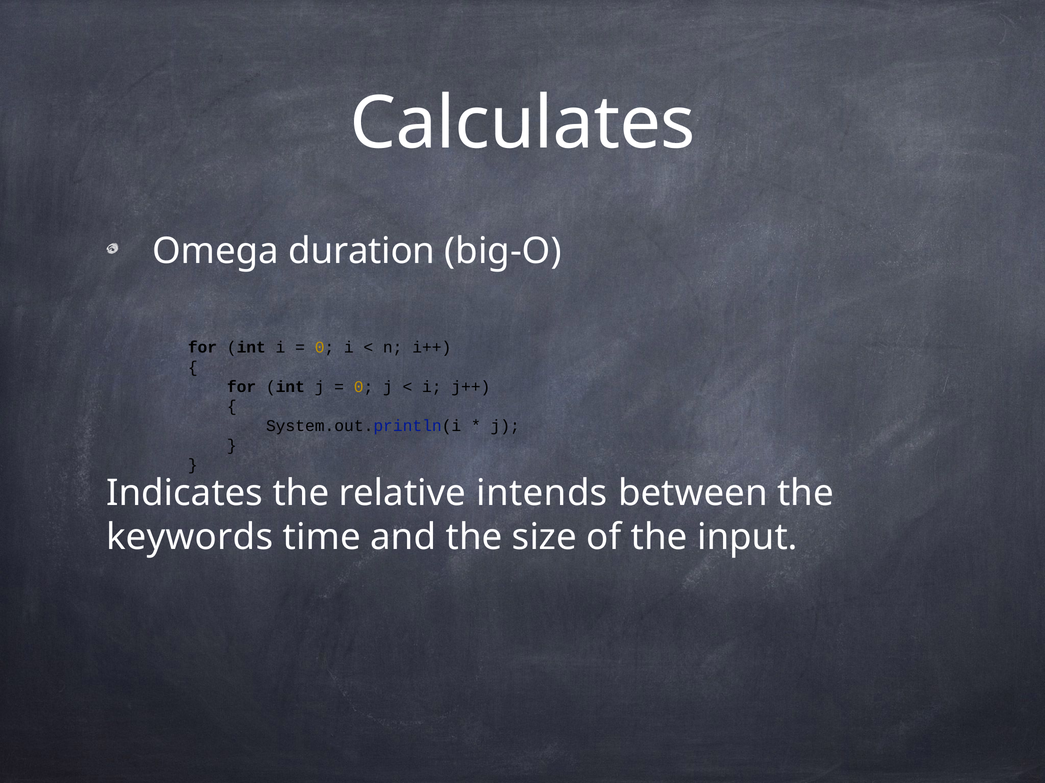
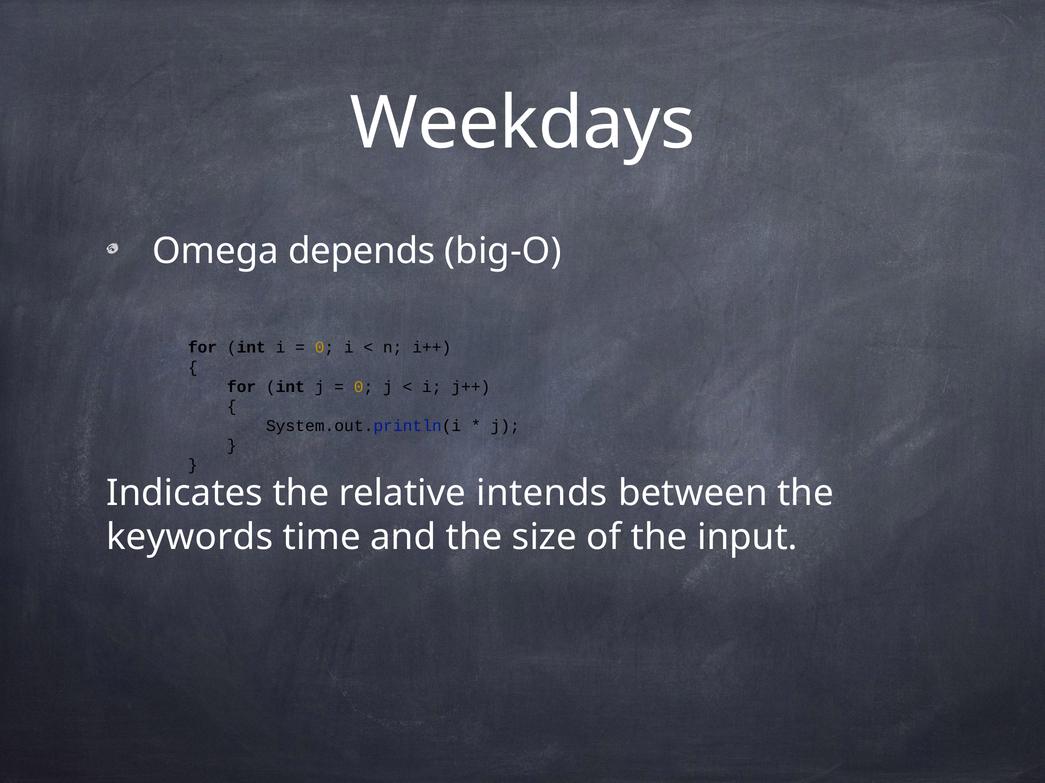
Calculates: Calculates -> Weekdays (523, 123)
duration: duration -> depends (362, 251)
